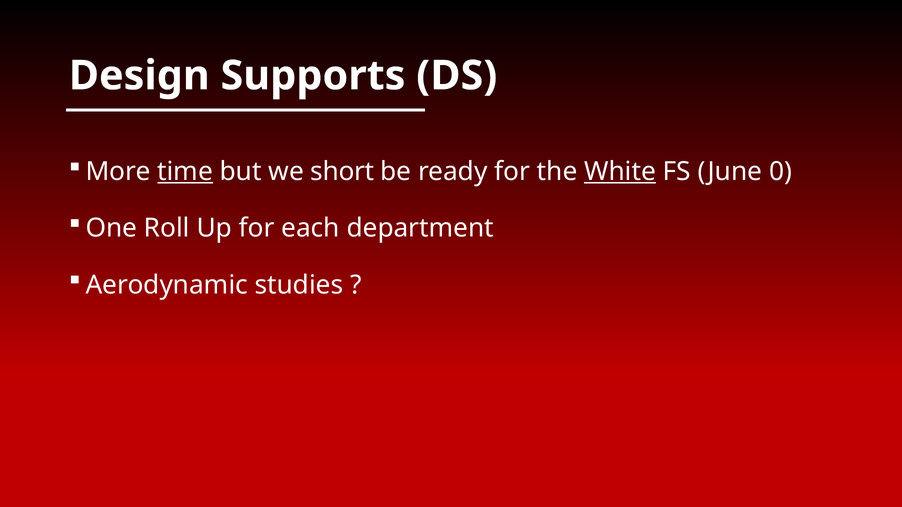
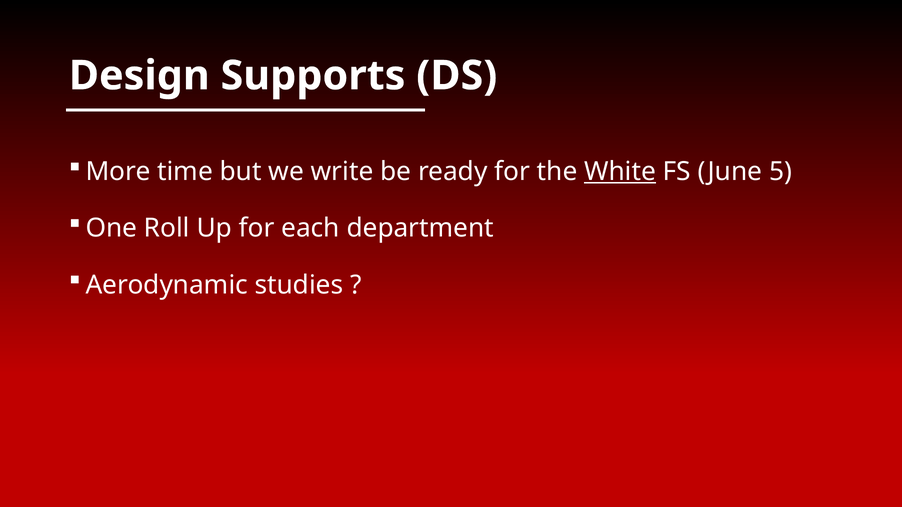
time underline: present -> none (185, 172)
short: short -> write (342, 172)
0: 0 -> 5 (781, 172)
